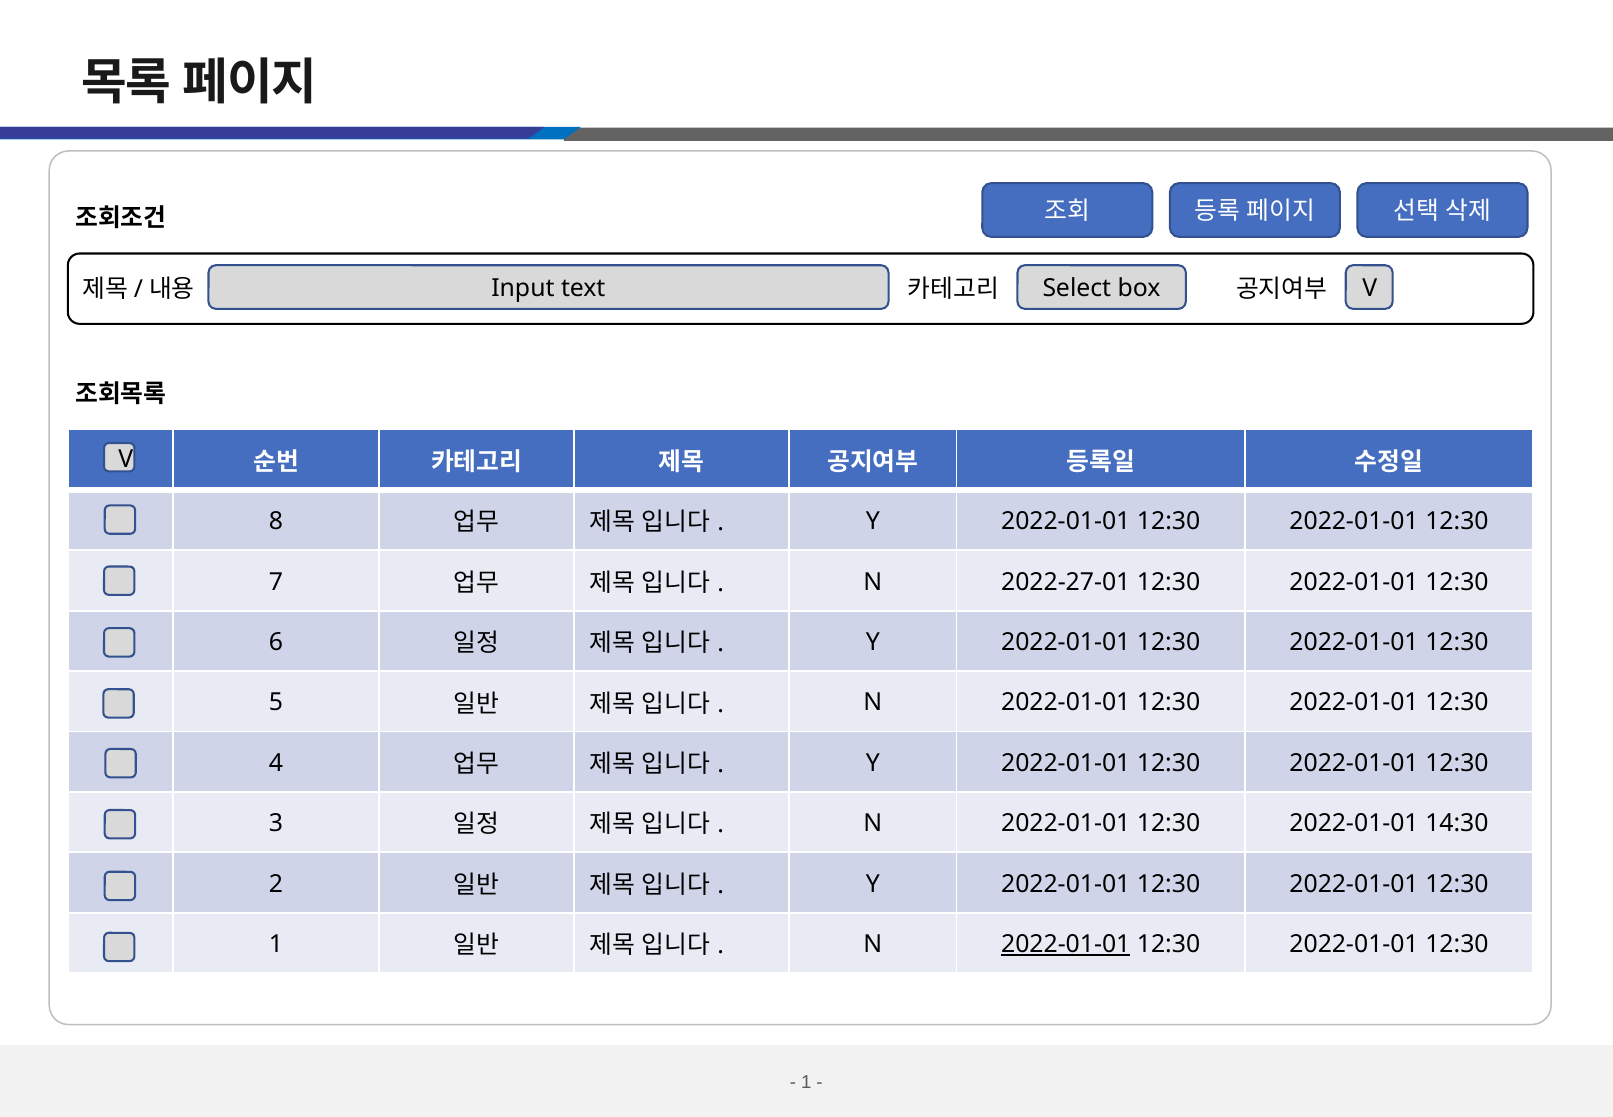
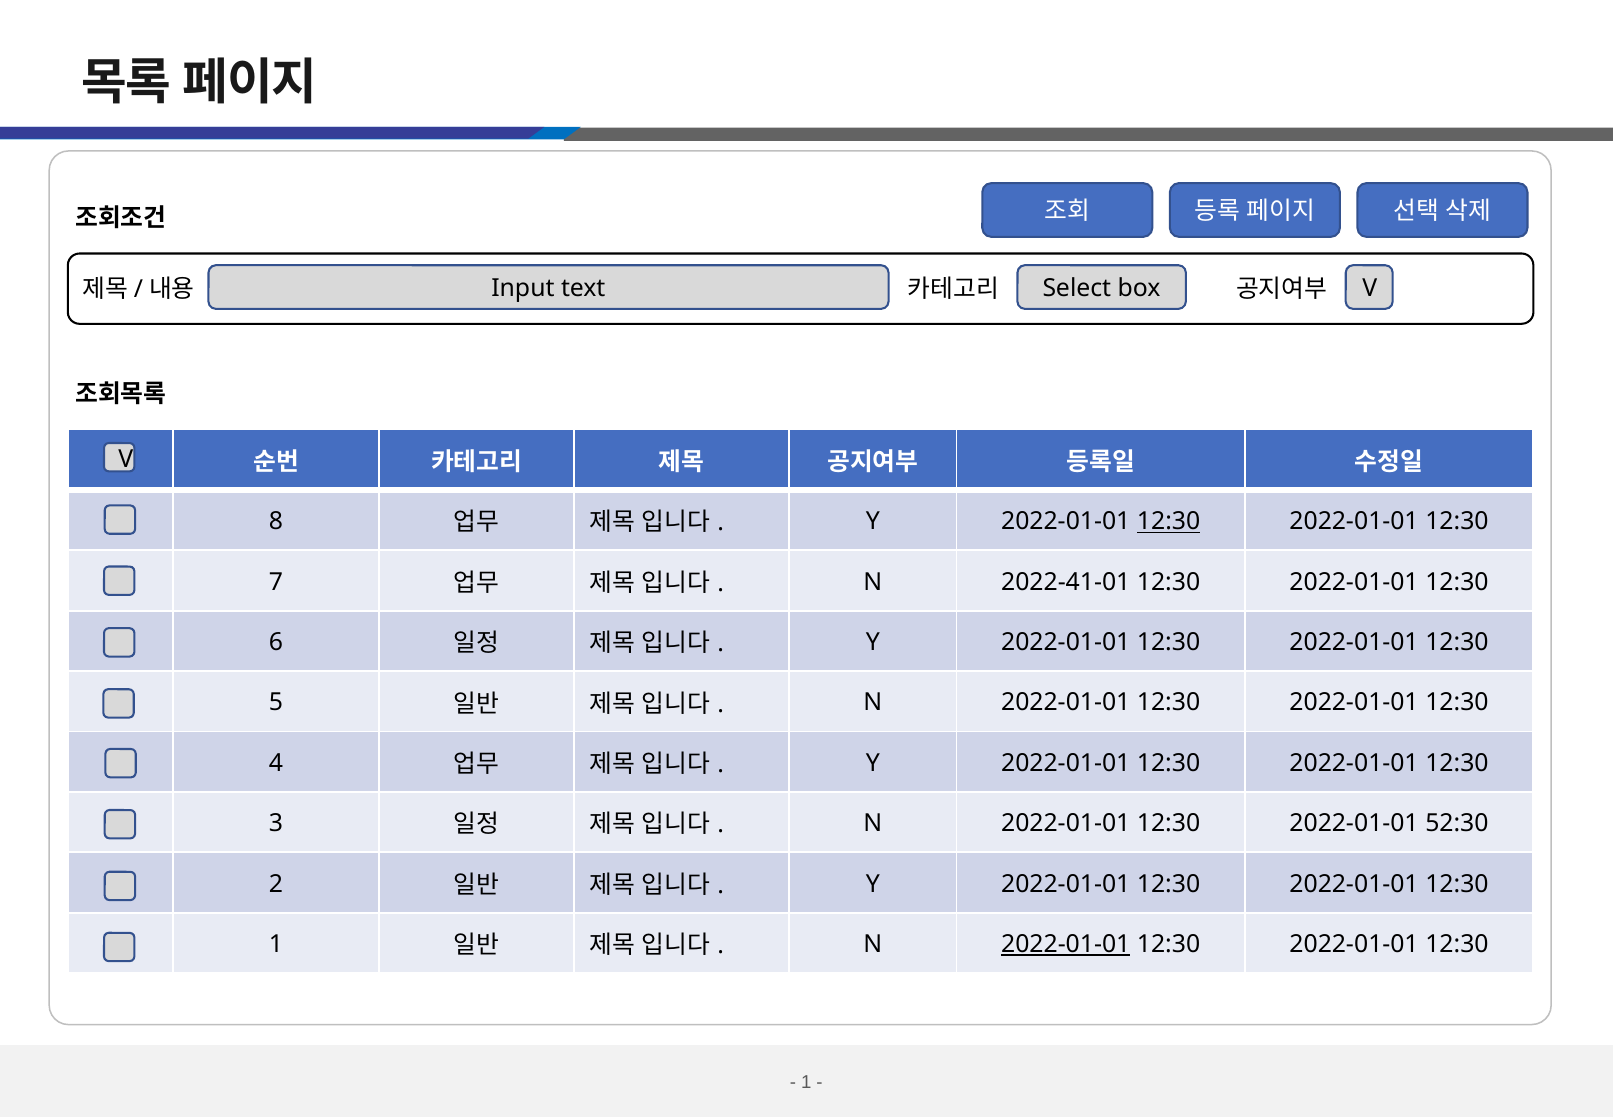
12:30 underline: none -> present (1169, 521)
2022-27-01: 2022-27-01 -> 2022-41-01 (1066, 582)
14:30: 14:30 -> 52:30 (1457, 823)
